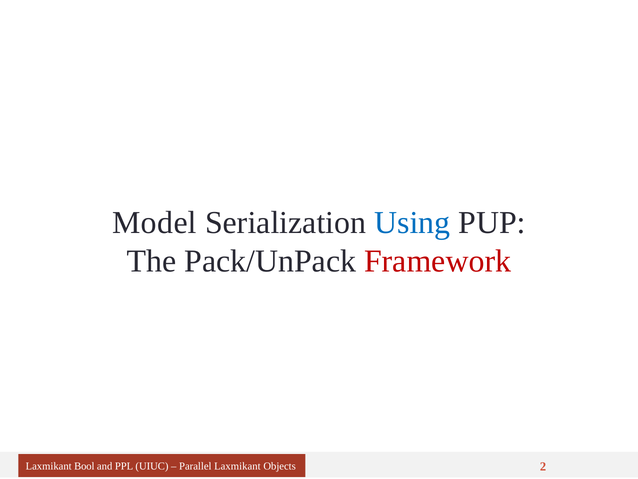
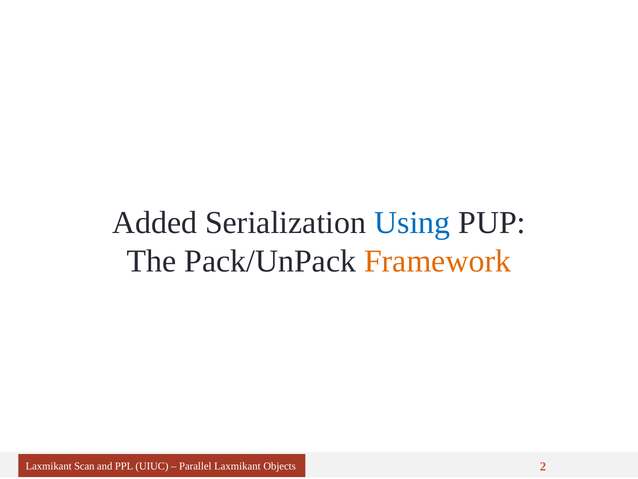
Model: Model -> Added (155, 223)
Framework colour: red -> orange (438, 261)
Bool: Bool -> Scan (84, 466)
